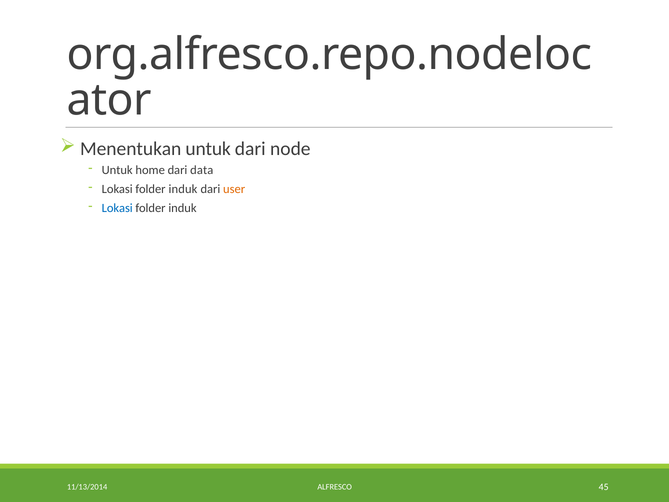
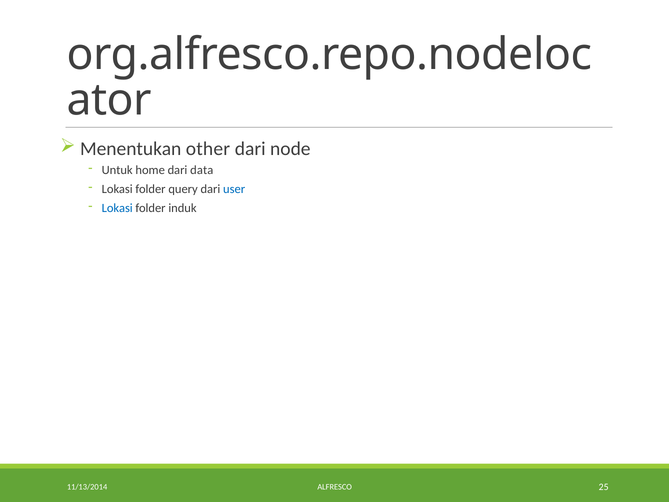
Menentukan untuk: untuk -> other (208, 149)
induk: induk -> query (183, 189)
user colour: orange -> blue (234, 189)
45: 45 -> 25 (604, 487)
